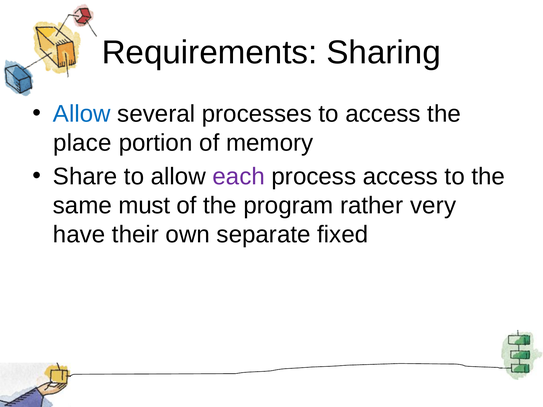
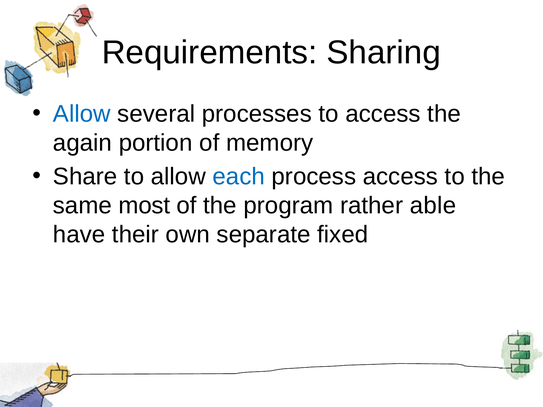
place: place -> again (82, 143)
each colour: purple -> blue (239, 177)
must: must -> most (144, 206)
very: very -> able (433, 206)
